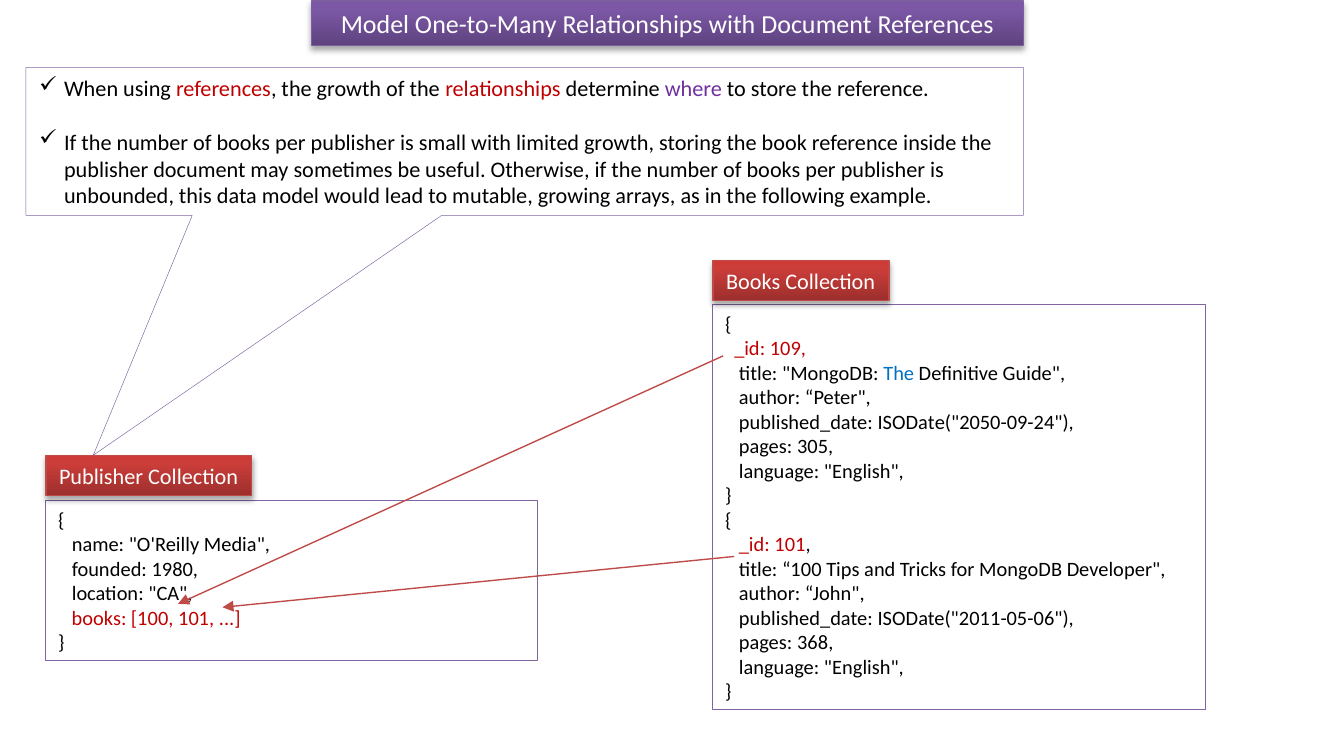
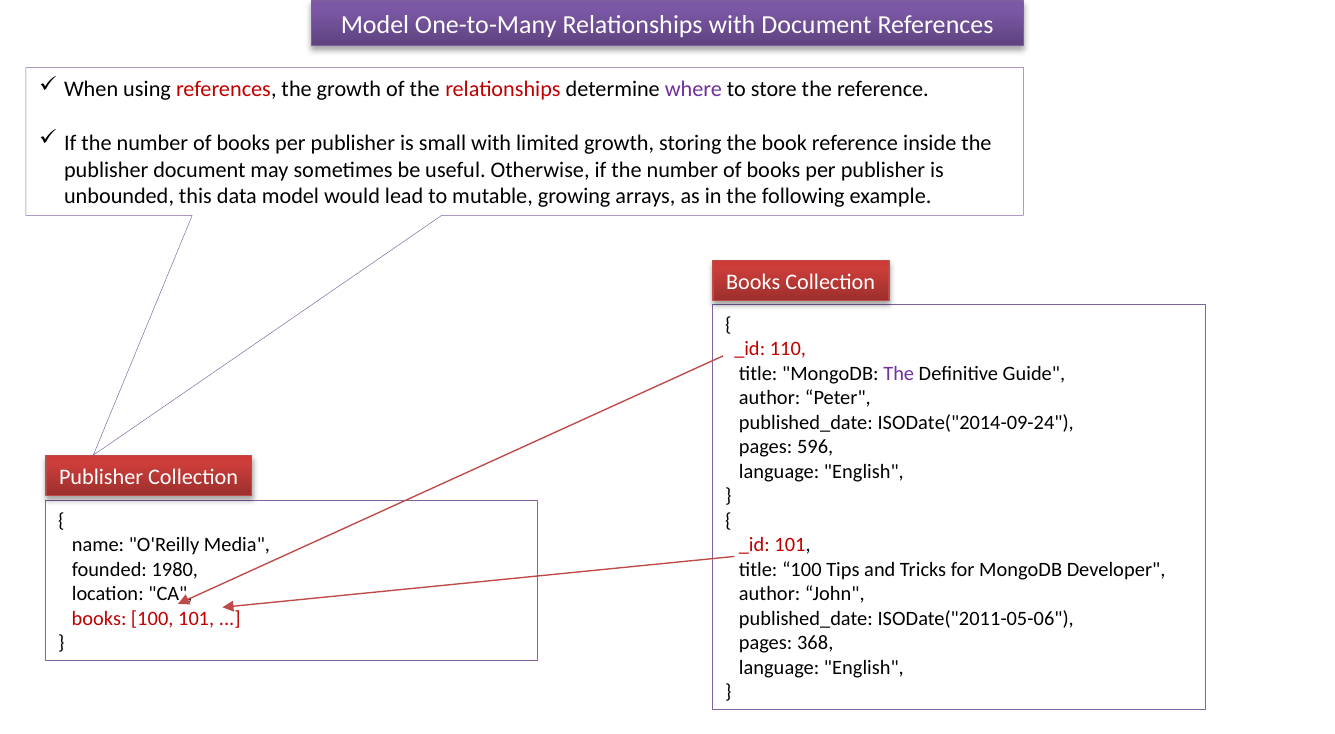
109: 109 -> 110 (788, 349)
The colour: blue -> purple (899, 374)
ISODate("2050-09-24: ISODate("2050-09-24 -> ISODate("2014-09-24 (976, 423)
305: 305 -> 596 (815, 447)
